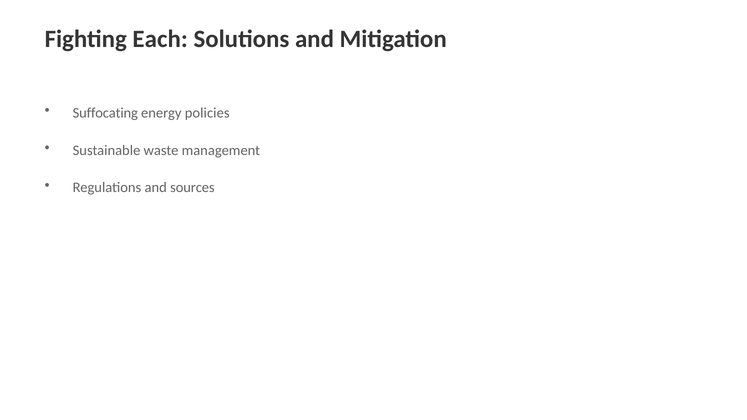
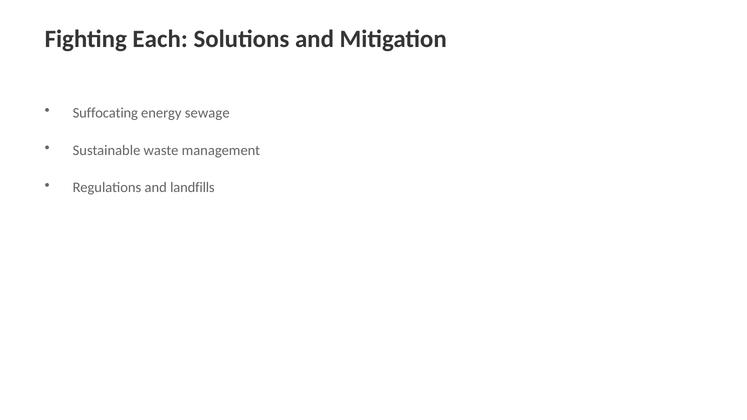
policies: policies -> sewage (207, 113)
sources: sources -> landfills (192, 188)
